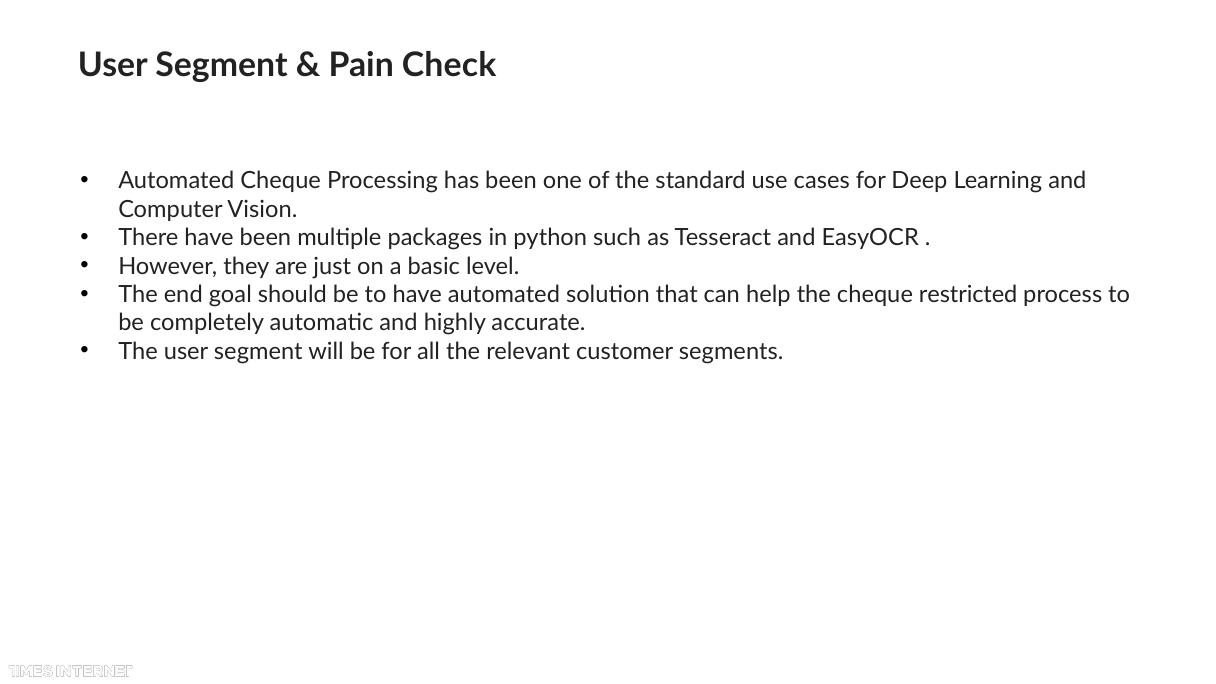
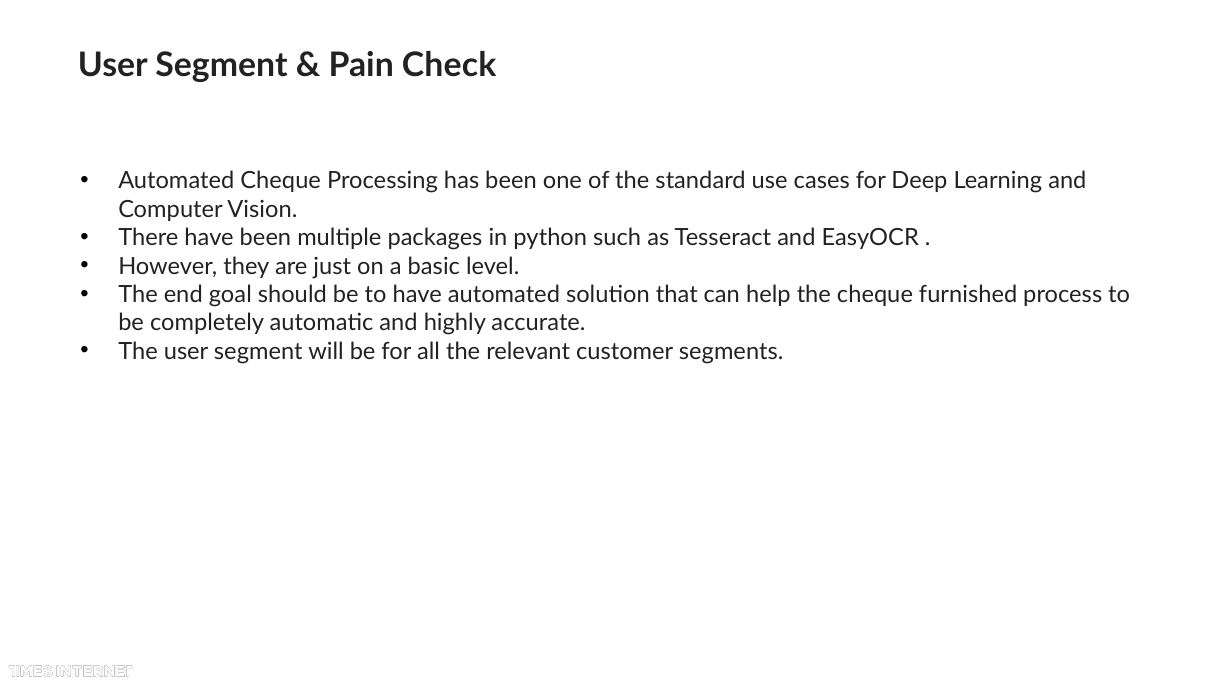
restricted: restricted -> furnished (968, 295)
